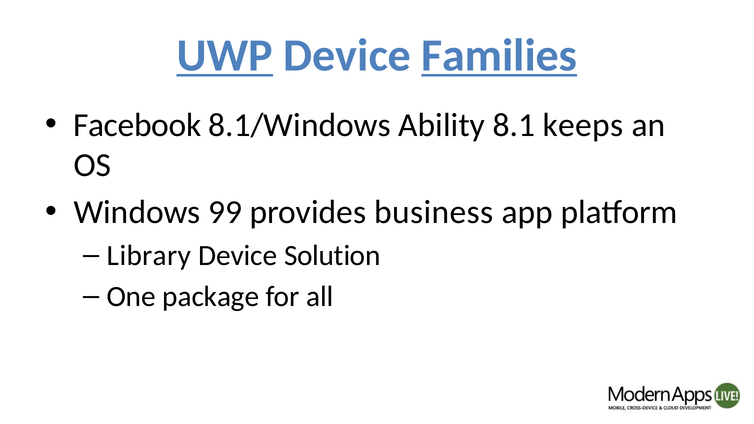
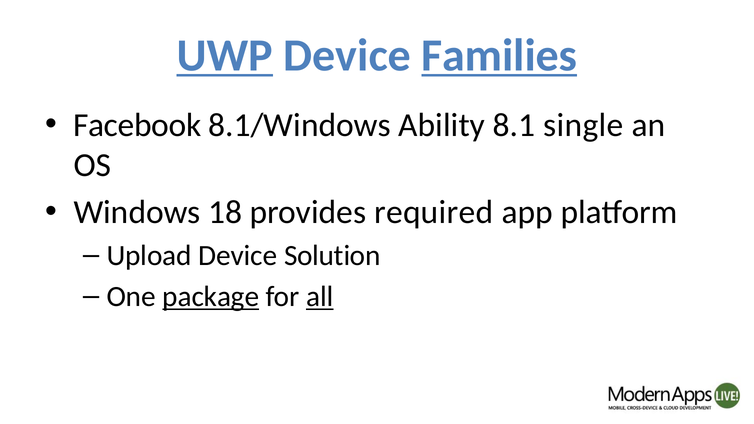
keeps: keeps -> single (583, 125)
99: 99 -> 18 (225, 212)
business: business -> required (434, 212)
Library: Library -> Upload (149, 256)
package underline: none -> present (211, 297)
all underline: none -> present (320, 297)
